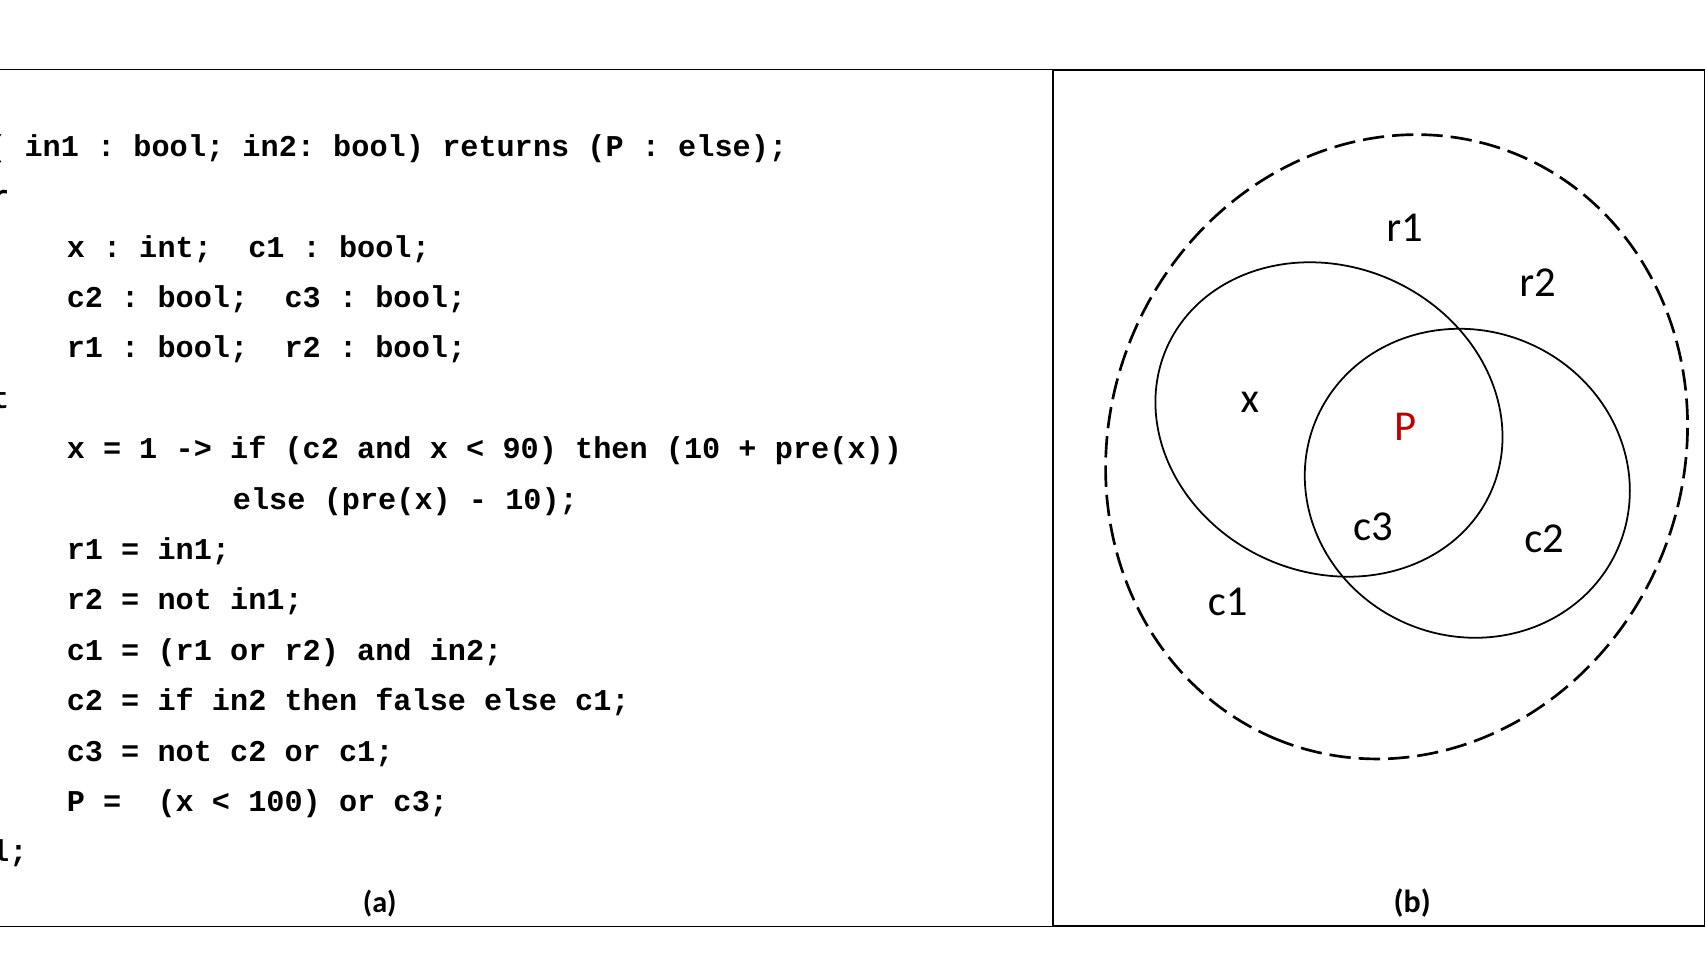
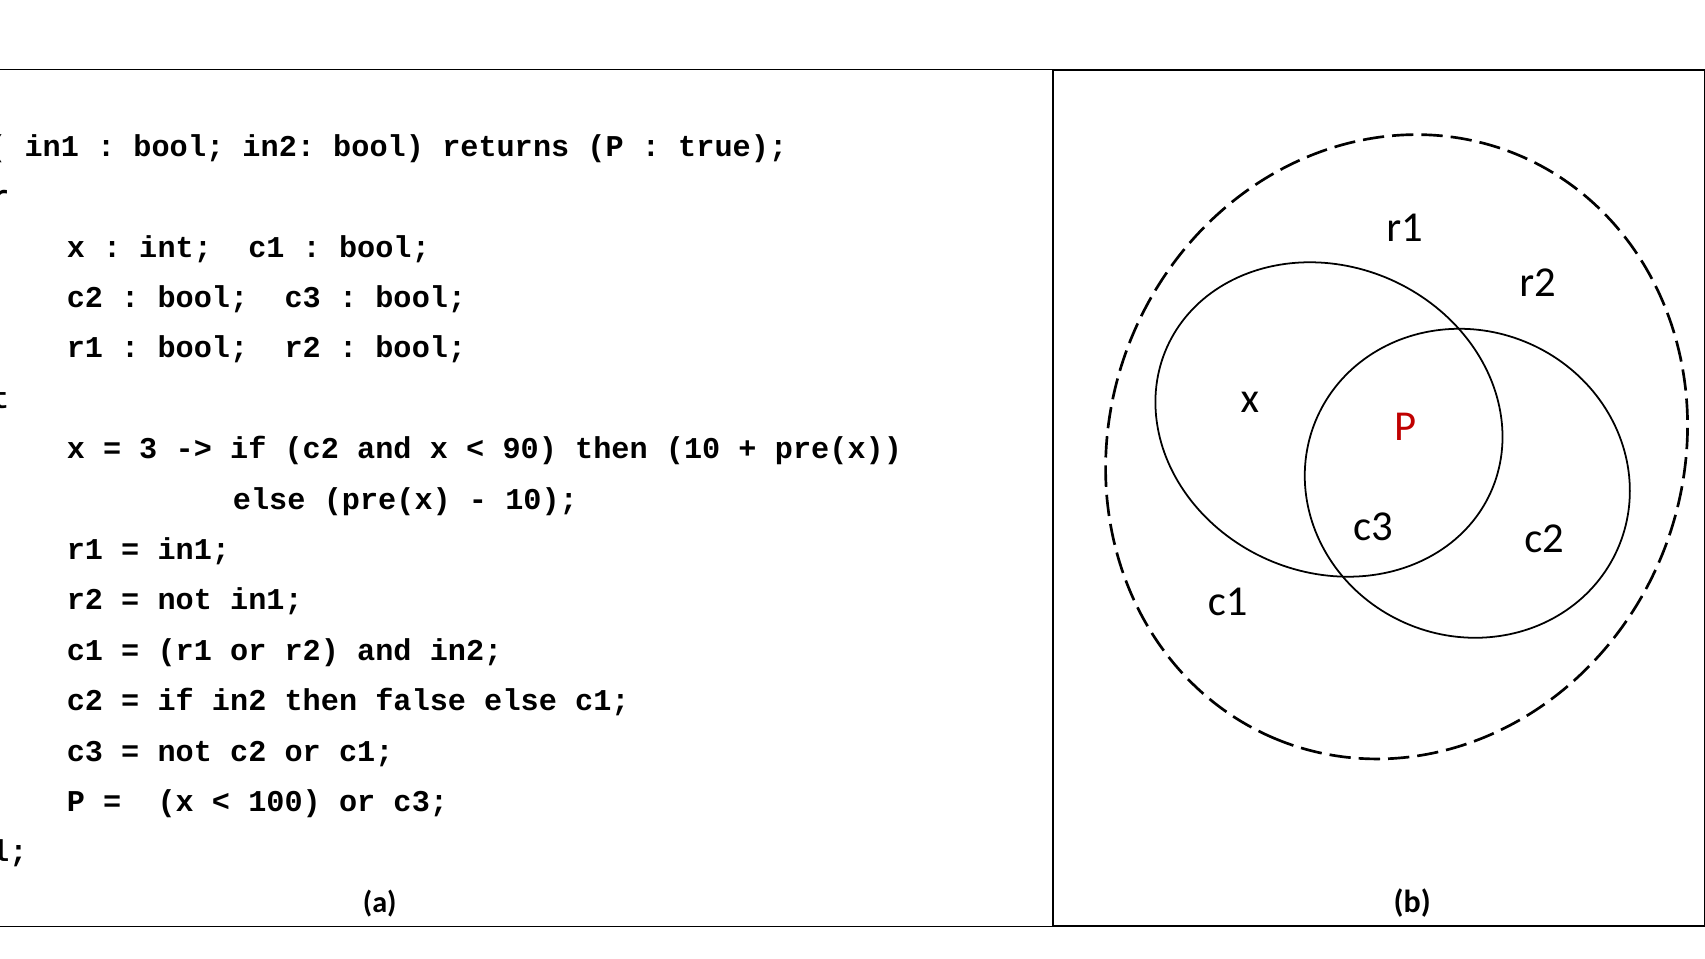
else: else -> true (733, 146)
1: 1 -> 3 (148, 449)
